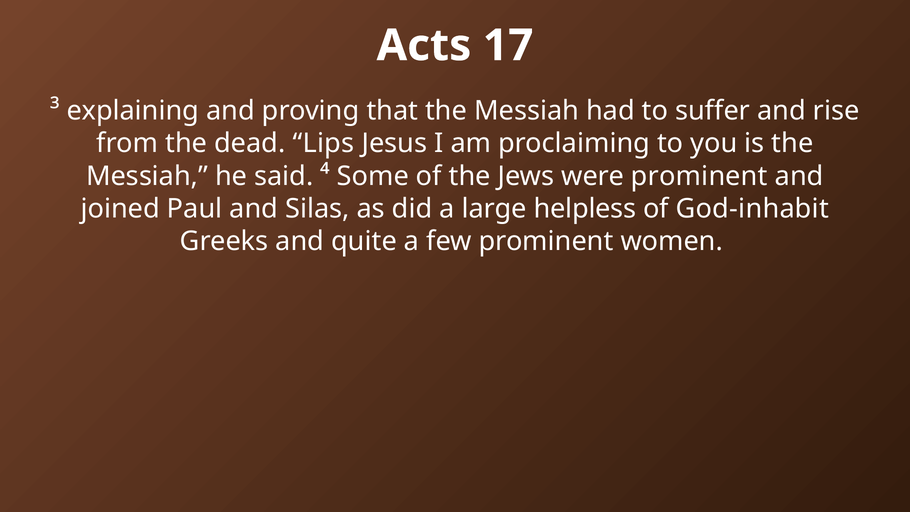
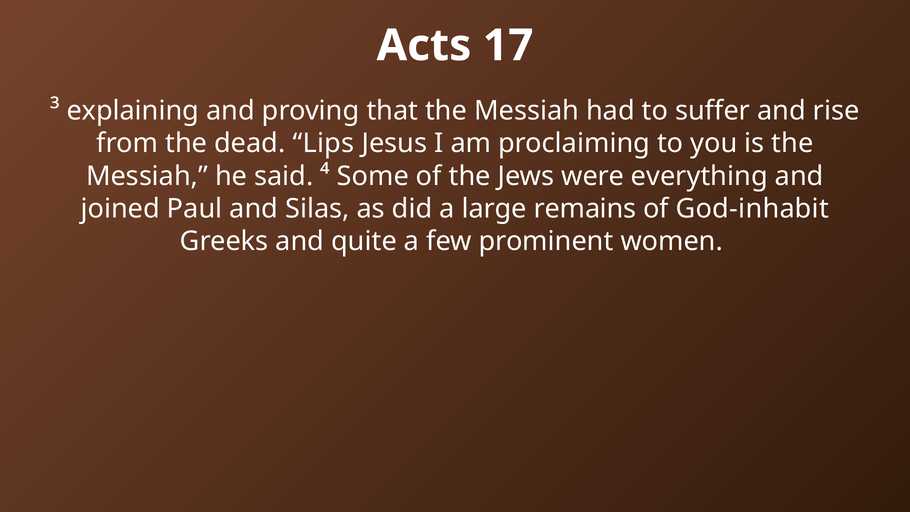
were prominent: prominent -> everything (699, 176)
helpless: helpless -> remains (585, 209)
